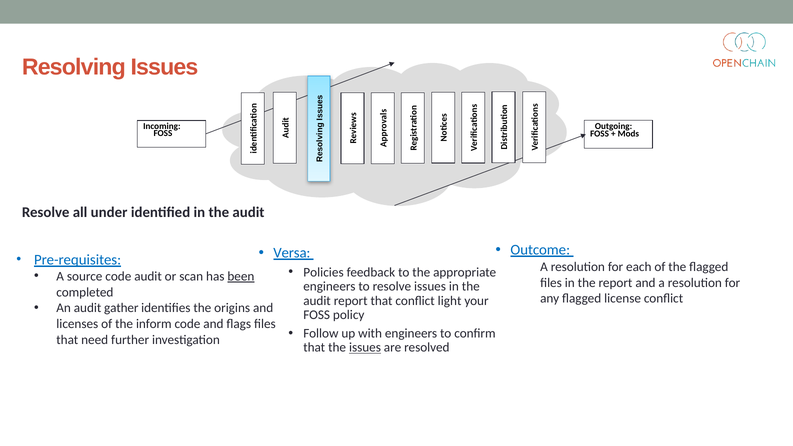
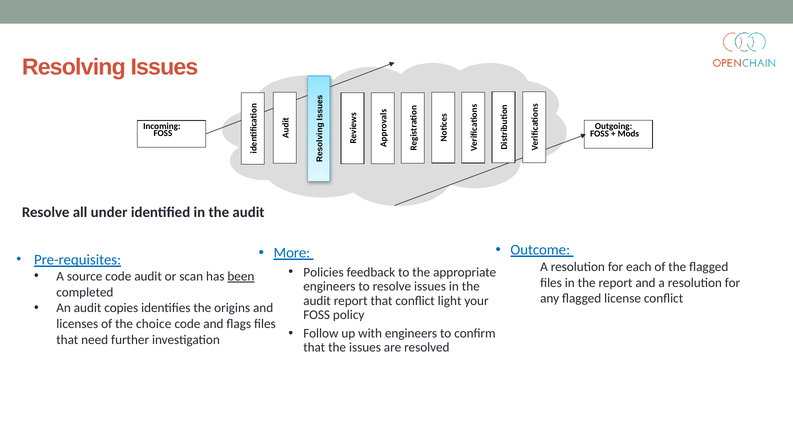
Versa: Versa -> More (292, 253)
gather: gather -> copies (121, 308)
inform: inform -> choice (154, 324)
issues underline: present -> none (365, 348)
